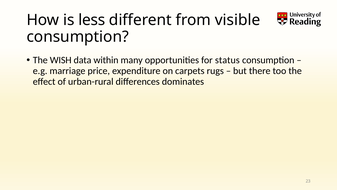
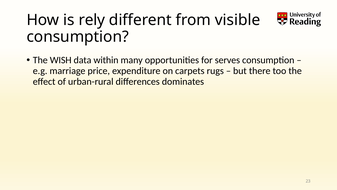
less: less -> rely (92, 20)
status: status -> serves (227, 60)
